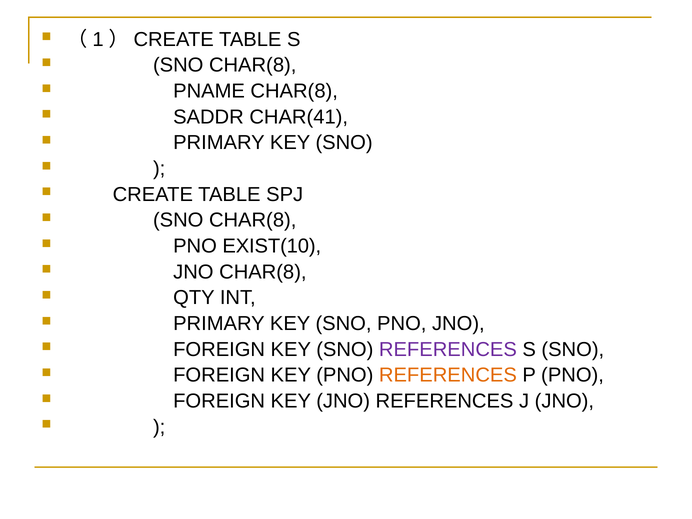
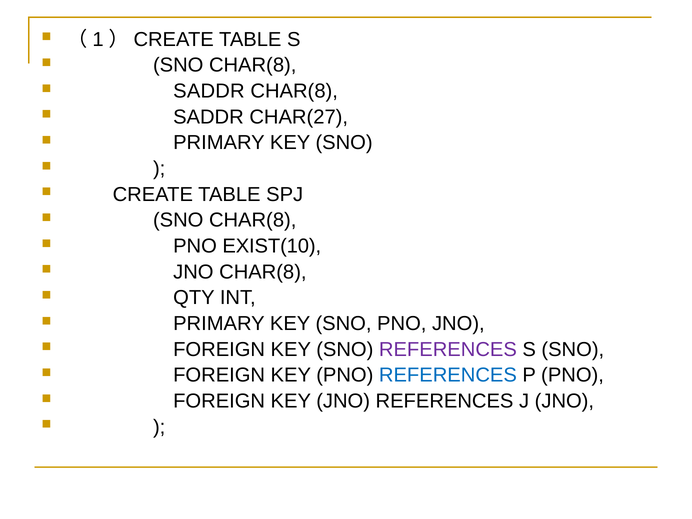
PNAME: PNAME -> SADDR (209, 91)
CHAR(41: CHAR(41 -> CHAR(27 (299, 117)
REFERENCES colour: orange -> blue (448, 375)
